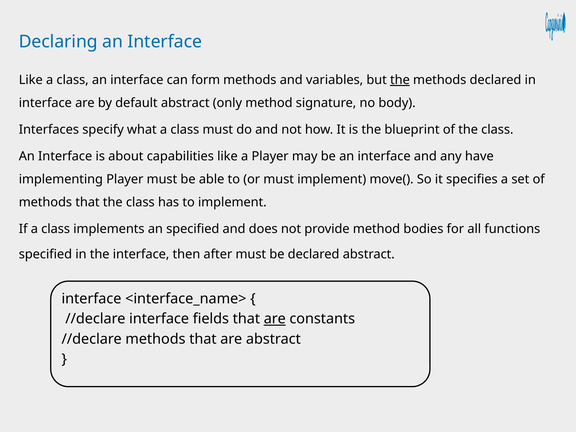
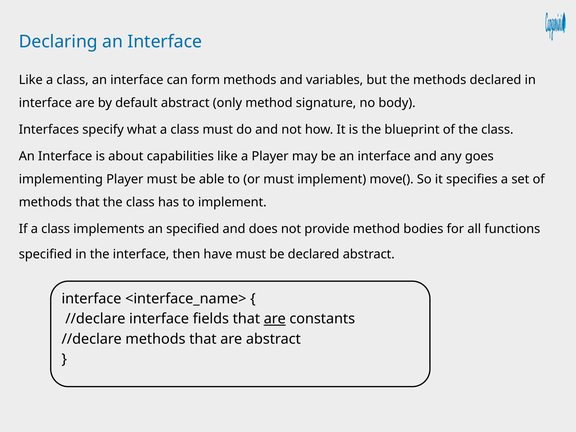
the underline: present -> none (400, 80)
have: have -> goes (479, 156)
after: after -> have (218, 254)
